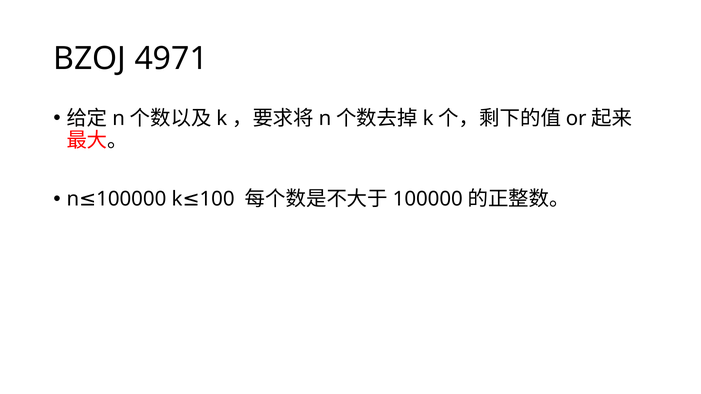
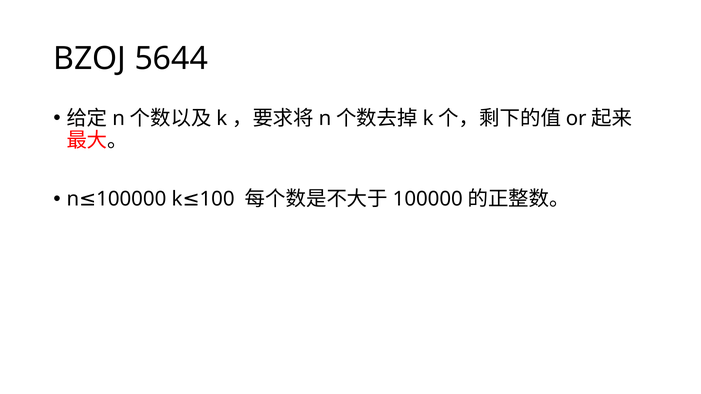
4971: 4971 -> 5644 (171, 59)
